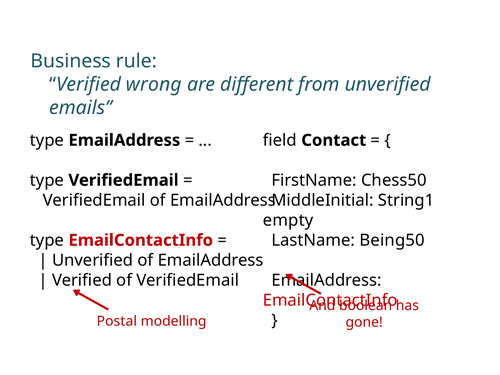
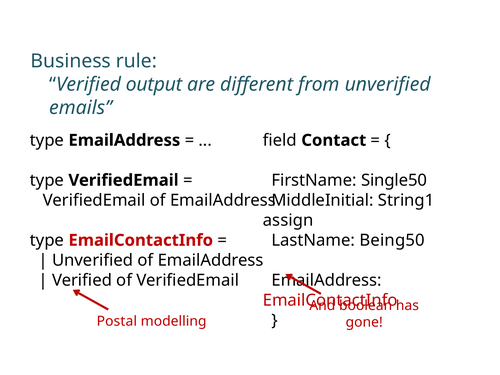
wrong: wrong -> output (154, 85)
Chess50: Chess50 -> Single50 (394, 180)
empty: empty -> assign (288, 220)
